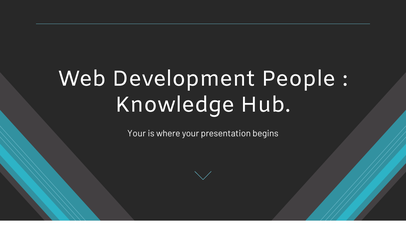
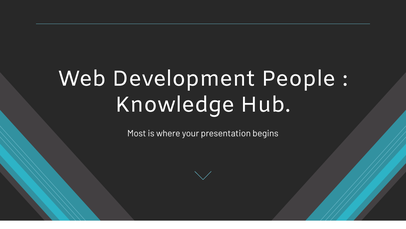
Your: Your -> Most (137, 133)
